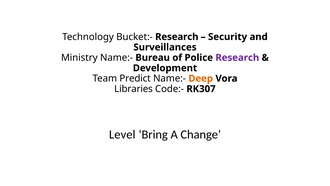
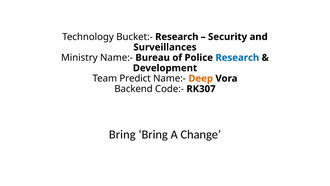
Research colour: purple -> blue (237, 58)
Libraries: Libraries -> Backend (134, 89)
Level: Level -> Bring (122, 134)
